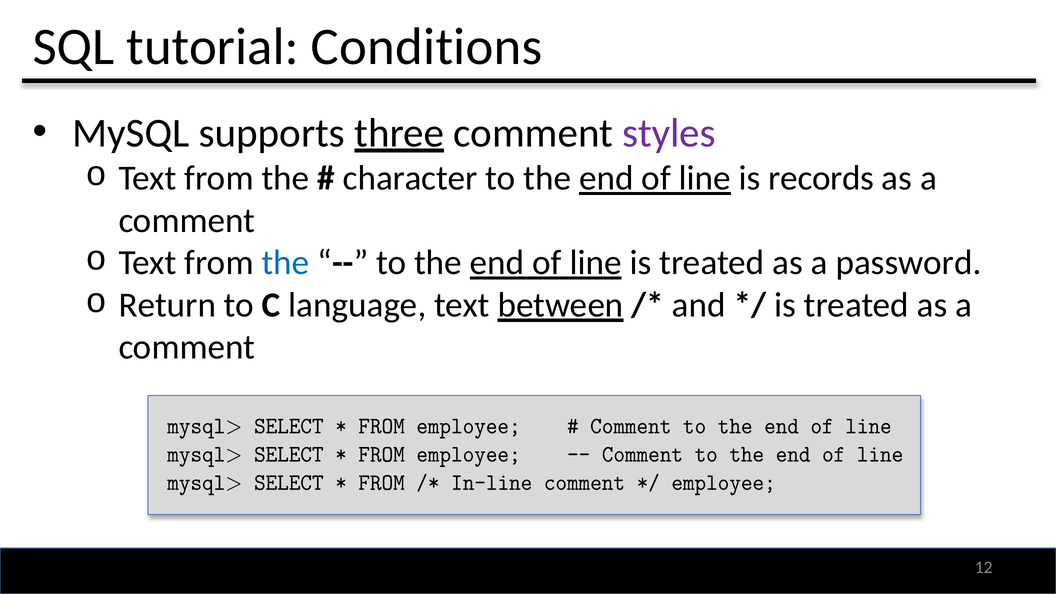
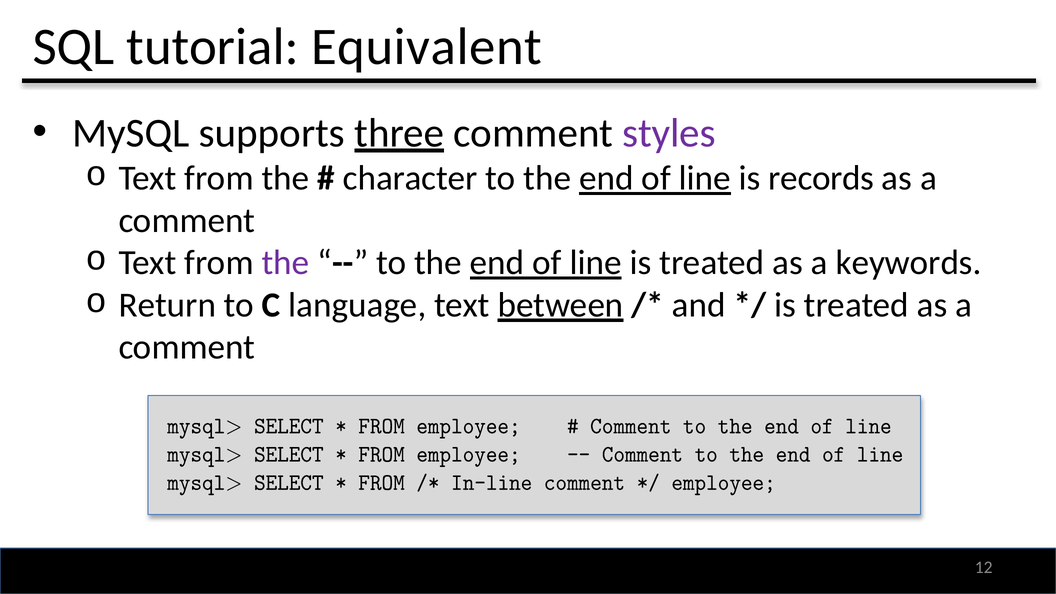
Conditions: Conditions -> Equivalent (427, 47)
the colour: blue -> purple (285, 263)
password: password -> keywords (909, 263)
